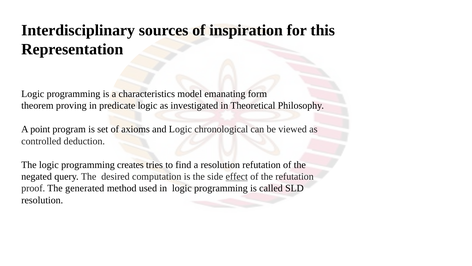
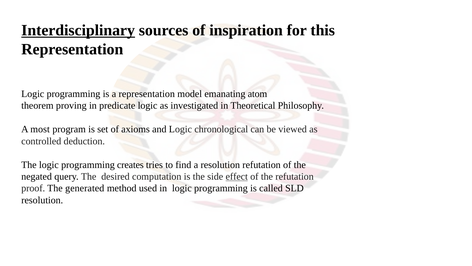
Interdisciplinary underline: none -> present (78, 30)
a characteristics: characteristics -> representation (147, 94)
form: form -> atom (258, 94)
point: point -> most (40, 129)
